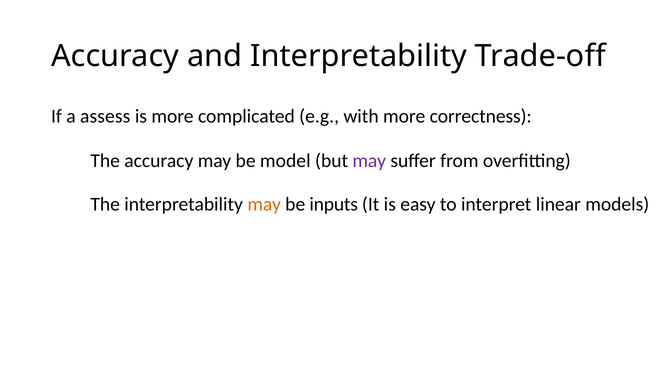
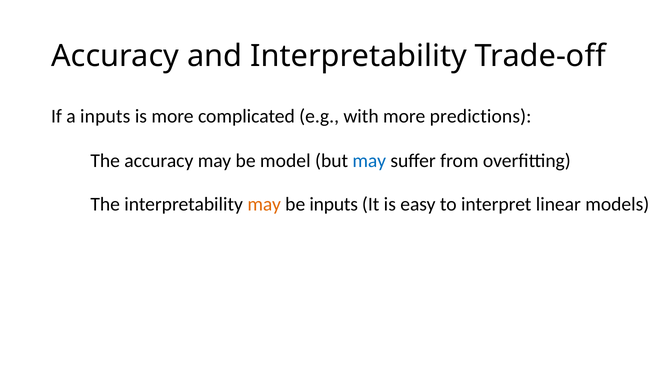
a assess: assess -> inputs (105, 117)
correctness: correctness -> predictions (481, 117)
may colour: purple -> blue (369, 161)
